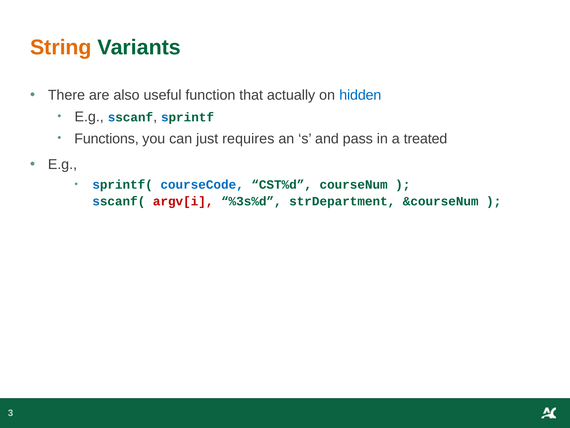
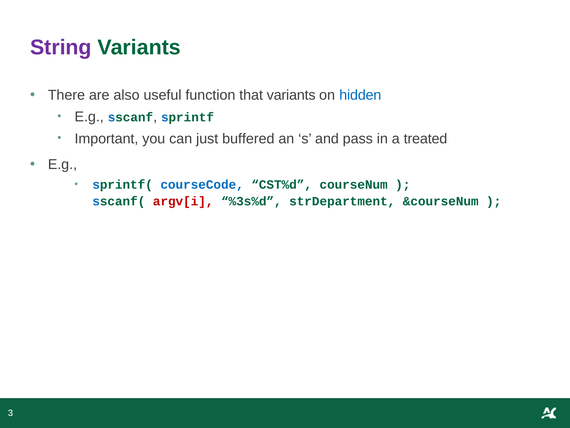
String colour: orange -> purple (61, 47)
that actually: actually -> variants (291, 95)
Functions: Functions -> Important (106, 138)
requires: requires -> buffered (248, 138)
